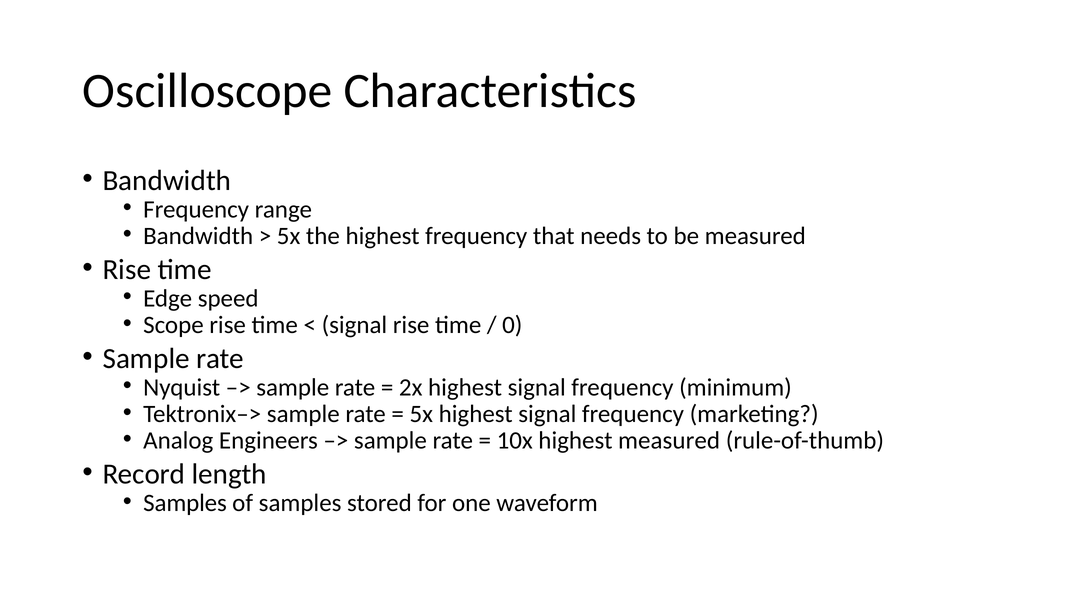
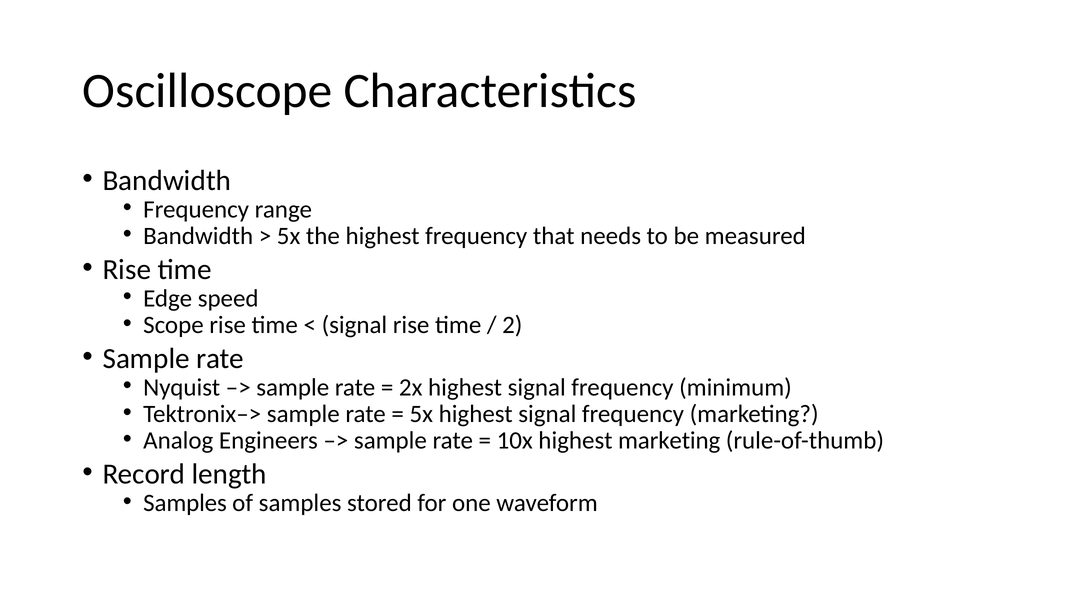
0: 0 -> 2 (512, 325)
highest measured: measured -> marketing (669, 441)
